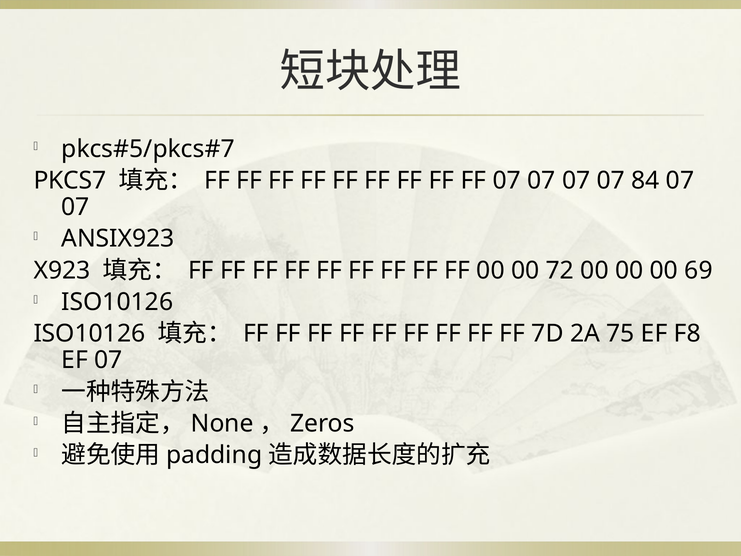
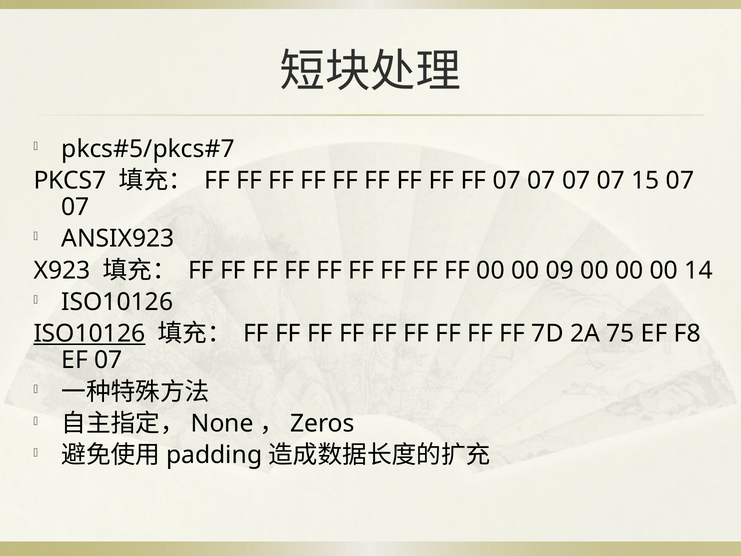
84: 84 -> 15 (645, 180)
72: 72 -> 09 (560, 270)
69: 69 -> 14 (699, 270)
ISO10126 underline: none -> present (89, 333)
